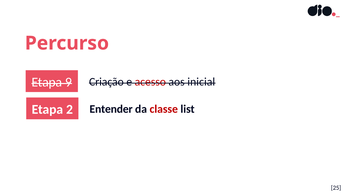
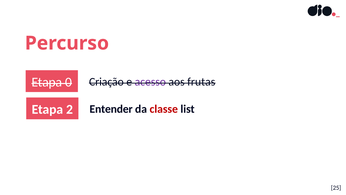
9: 9 -> 0 (69, 82)
acesso colour: red -> purple (150, 82)
inicial: inicial -> frutas (201, 82)
